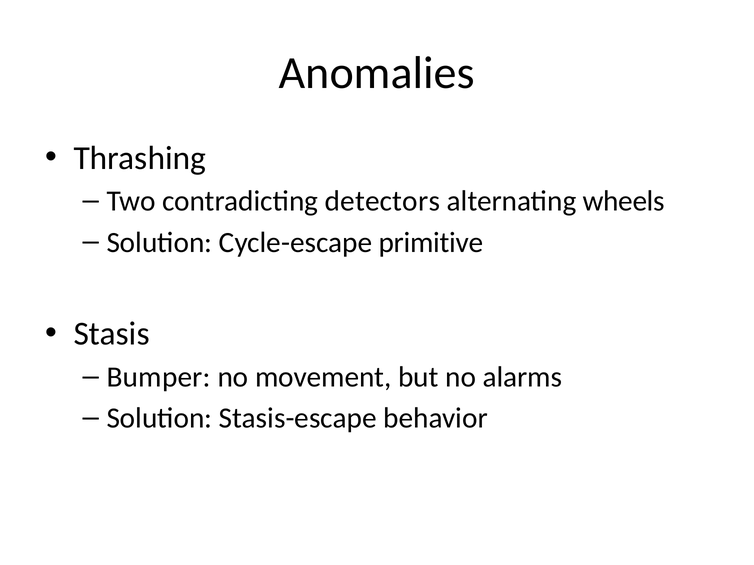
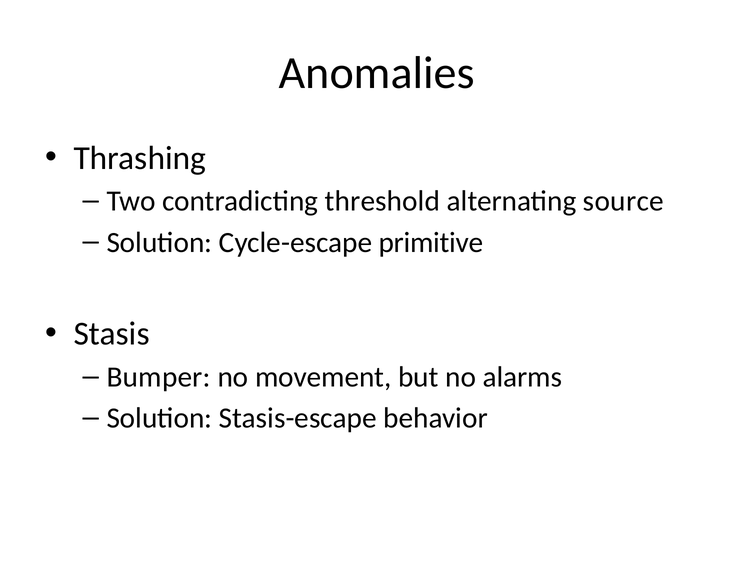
detectors: detectors -> threshold (382, 201)
wheels: wheels -> source (623, 201)
